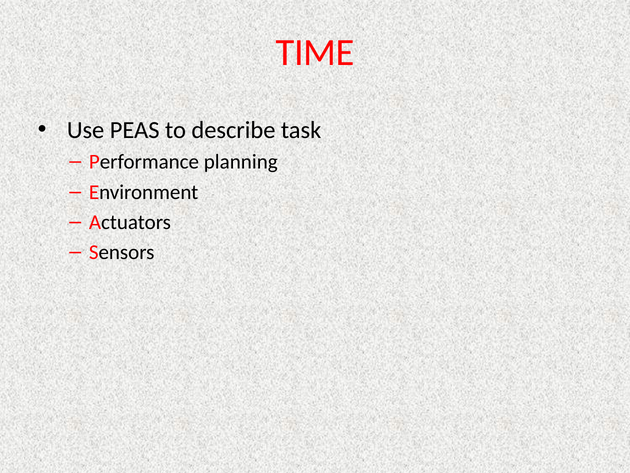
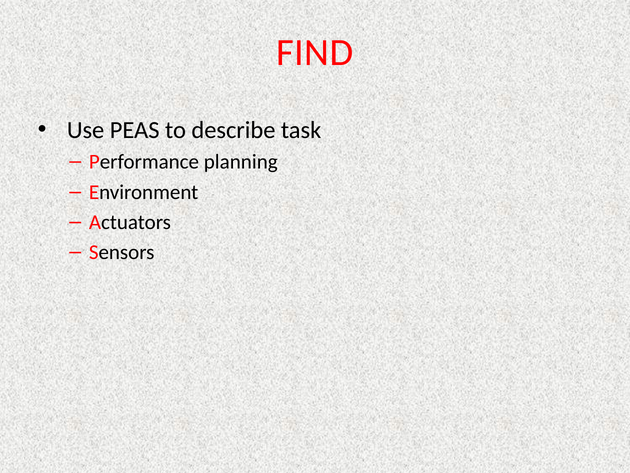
TIME: TIME -> FIND (315, 53)
